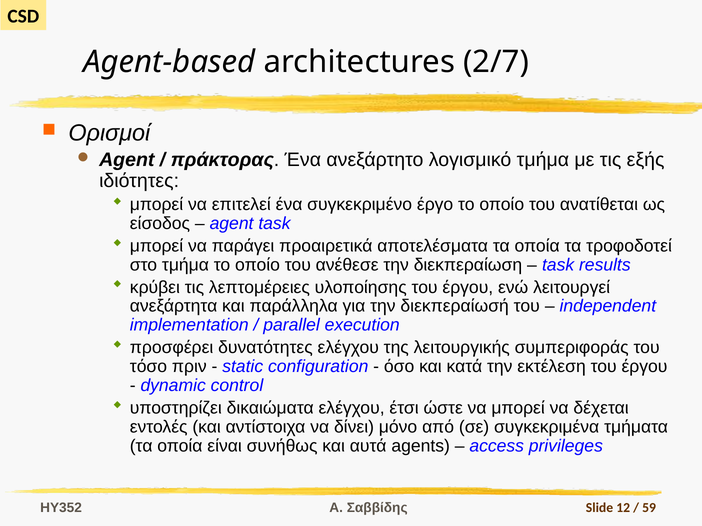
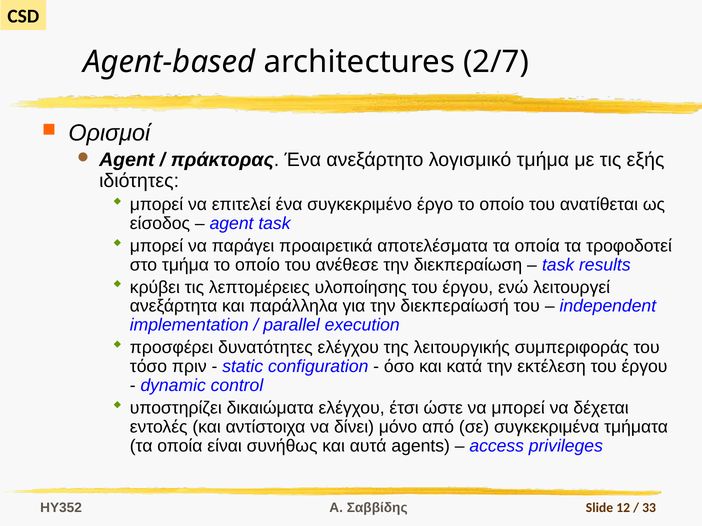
59: 59 -> 33 (649, 508)
